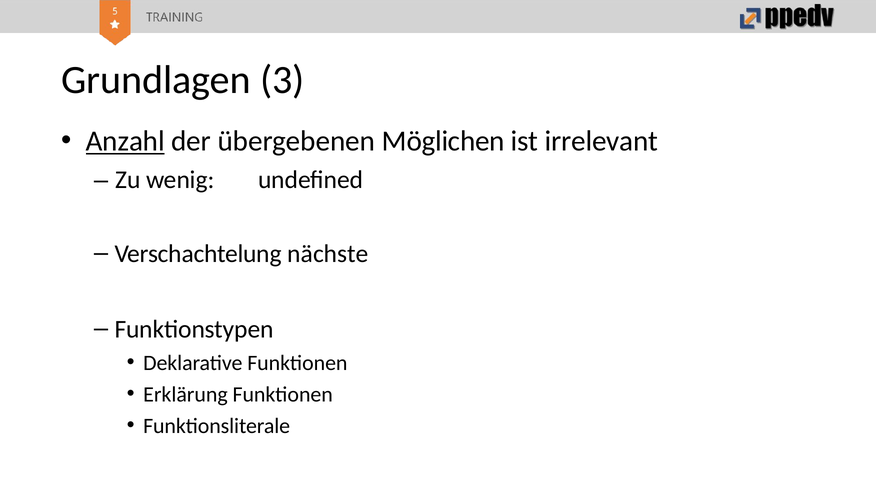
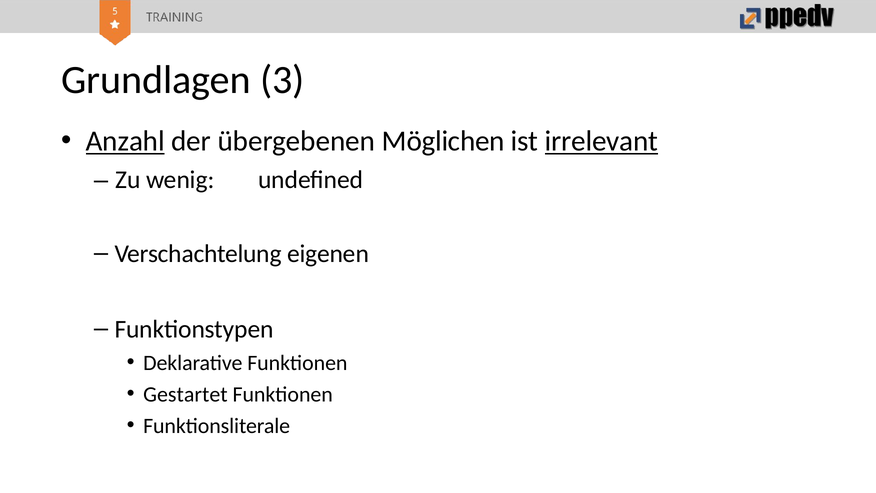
irrelevant underline: none -> present (601, 141)
nächste: nächste -> eigenen (328, 254)
Erklärung: Erklärung -> Gestartet (185, 394)
